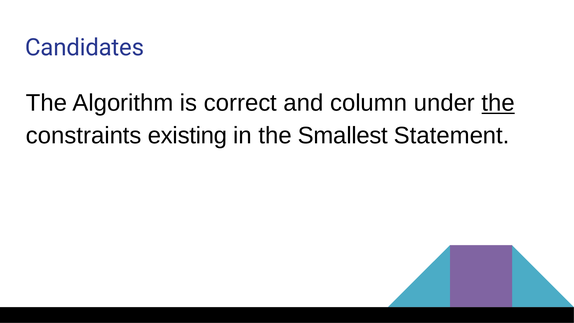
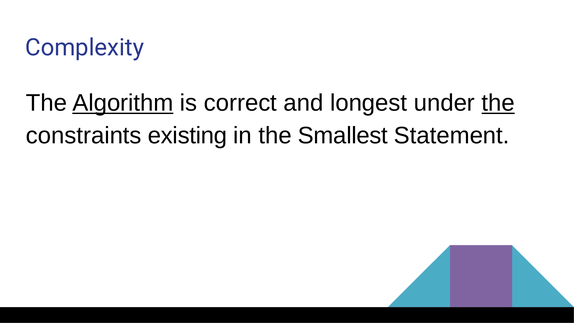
Candidates: Candidates -> Complexity (85, 47)
Algorithm underline: none -> present (123, 103)
column: column -> longest (369, 103)
